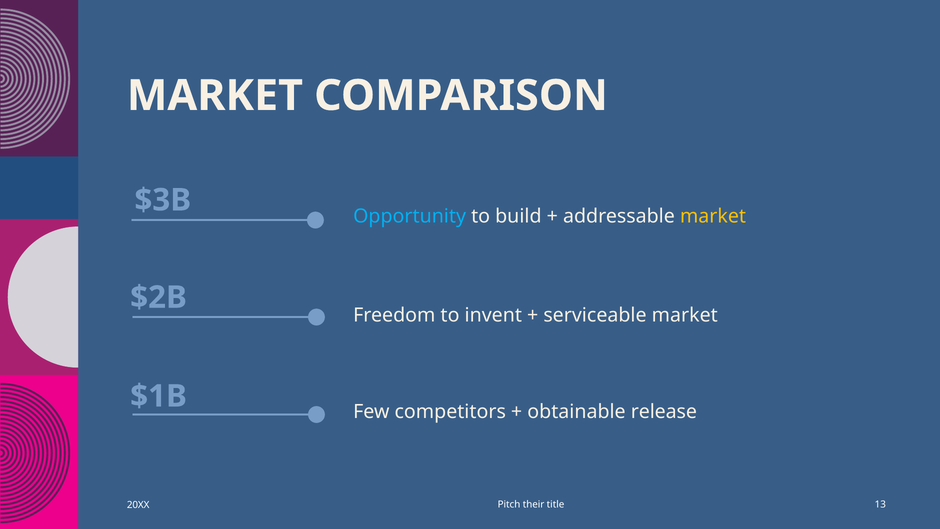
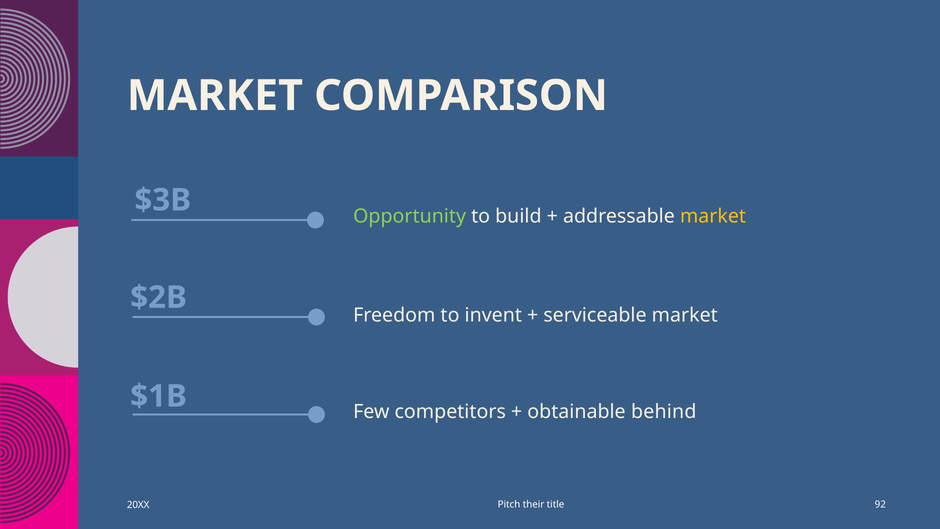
Opportunity colour: light blue -> light green (410, 216)
release: release -> behind (664, 412)
13: 13 -> 92 (880, 504)
